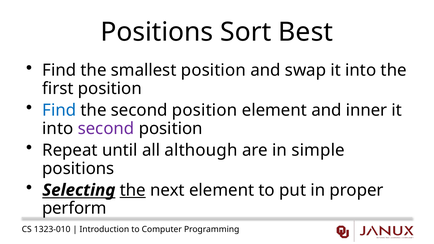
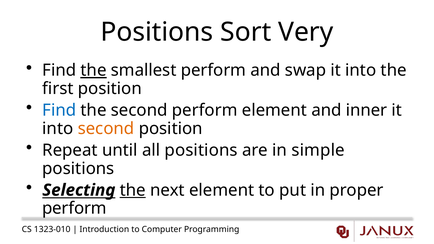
Best: Best -> Very (306, 32)
the underline: none -> present (94, 70)
smallest position: position -> perform (213, 70)
the second position: position -> perform (205, 110)
second colour: purple -> orange (106, 129)
all although: although -> positions (201, 150)
